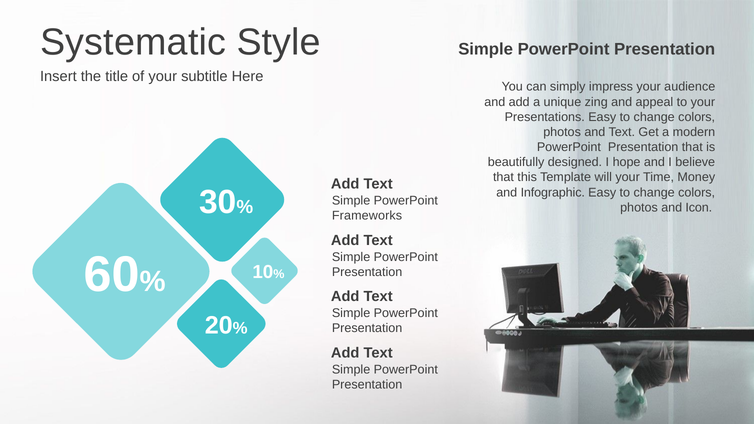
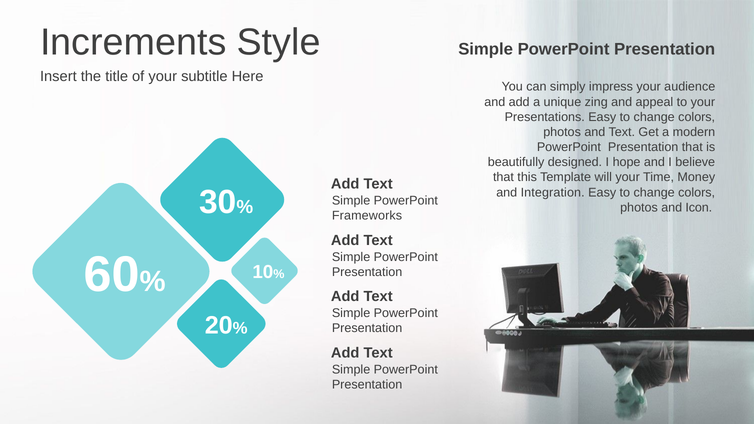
Systematic: Systematic -> Increments (133, 42)
Infographic: Infographic -> Integration (553, 192)
